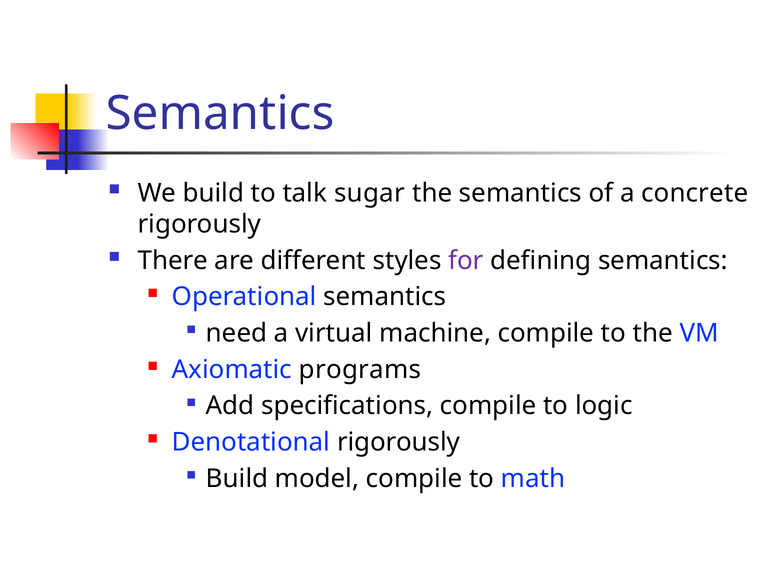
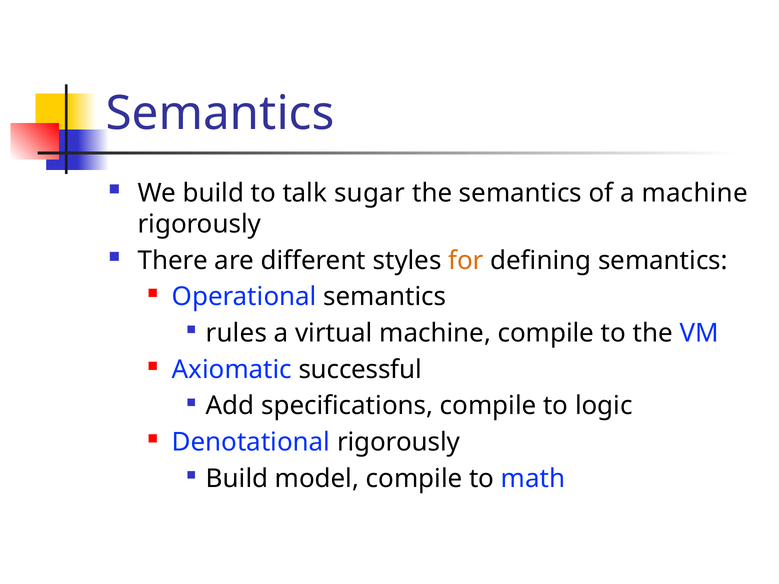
a concrete: concrete -> machine (695, 193)
for colour: purple -> orange (466, 261)
need: need -> rules (236, 333)
programs: programs -> successful (360, 370)
